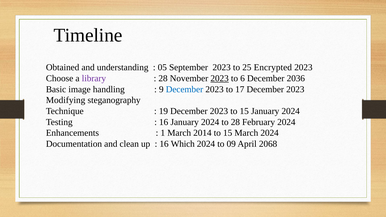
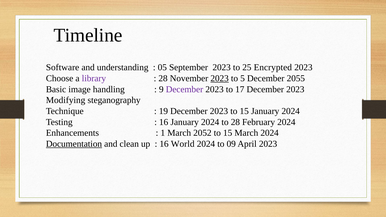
Obtained: Obtained -> Software (63, 67)
6: 6 -> 5 (243, 78)
2036: 2036 -> 2055 (296, 78)
December colour: blue -> purple (184, 89)
2014: 2014 -> 2052 (202, 133)
Documentation underline: none -> present (74, 144)
Which: Which -> World (183, 144)
April 2068: 2068 -> 2023 (268, 144)
